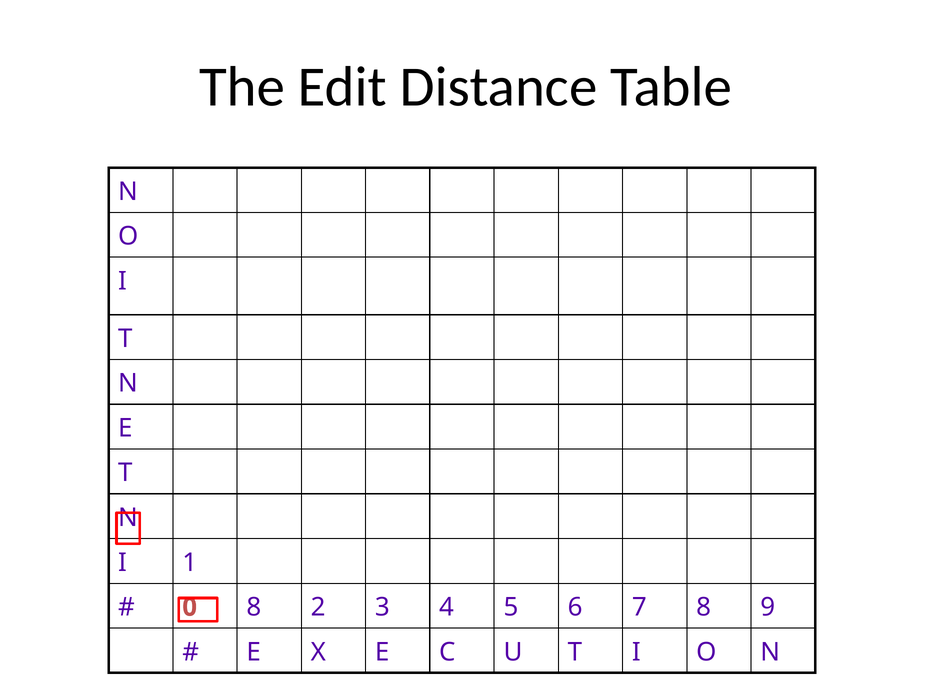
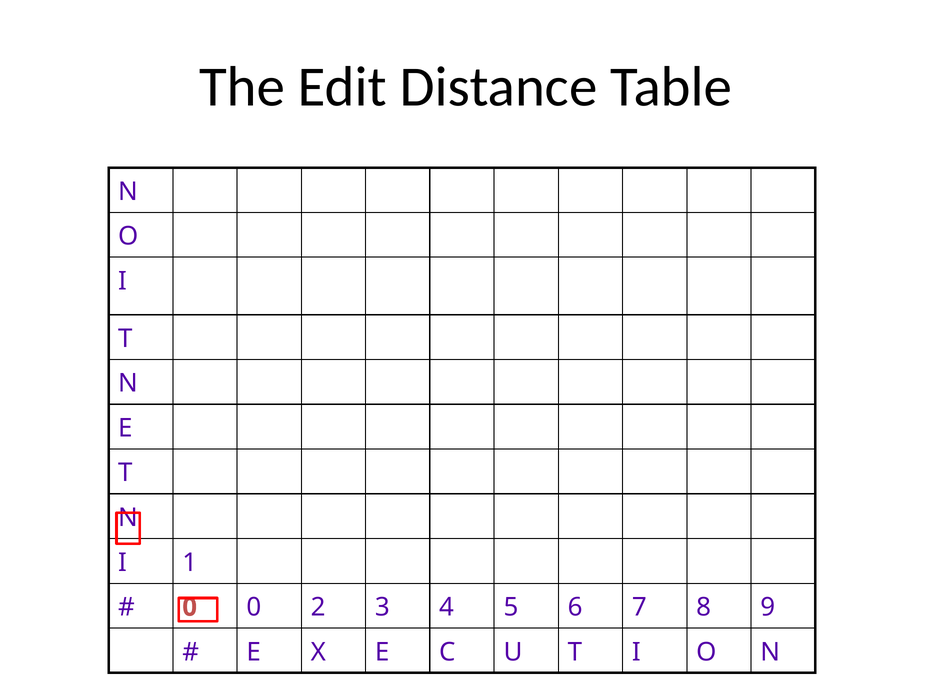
0 8: 8 -> 0 (254, 607)
